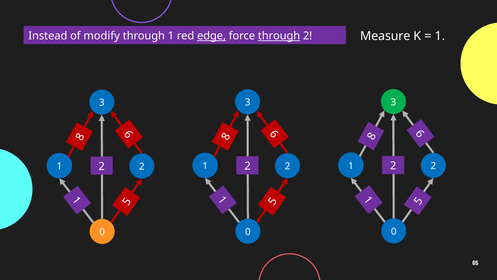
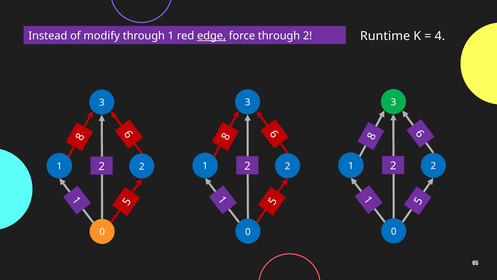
Measure: Measure -> Runtime (385, 36)
1: 1 -> 4 (440, 36)
through underline: present -> none (279, 36)
